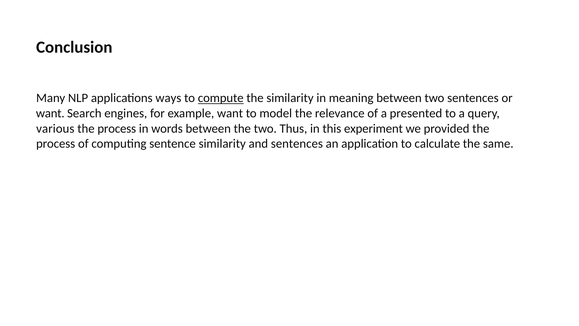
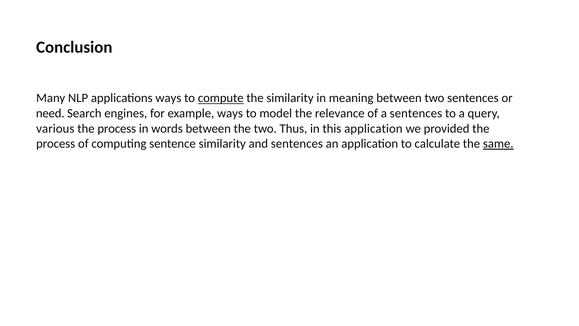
want: want -> need (50, 113)
example want: want -> ways (230, 113)
a presented: presented -> sentences (416, 113)
this experiment: experiment -> application (373, 128)
same underline: none -> present (498, 144)
